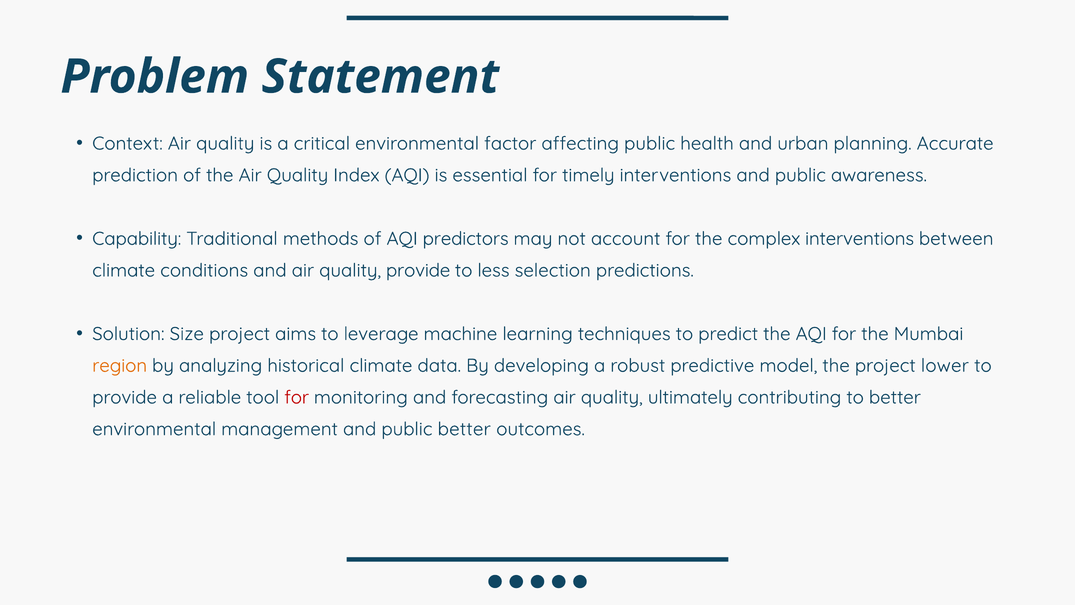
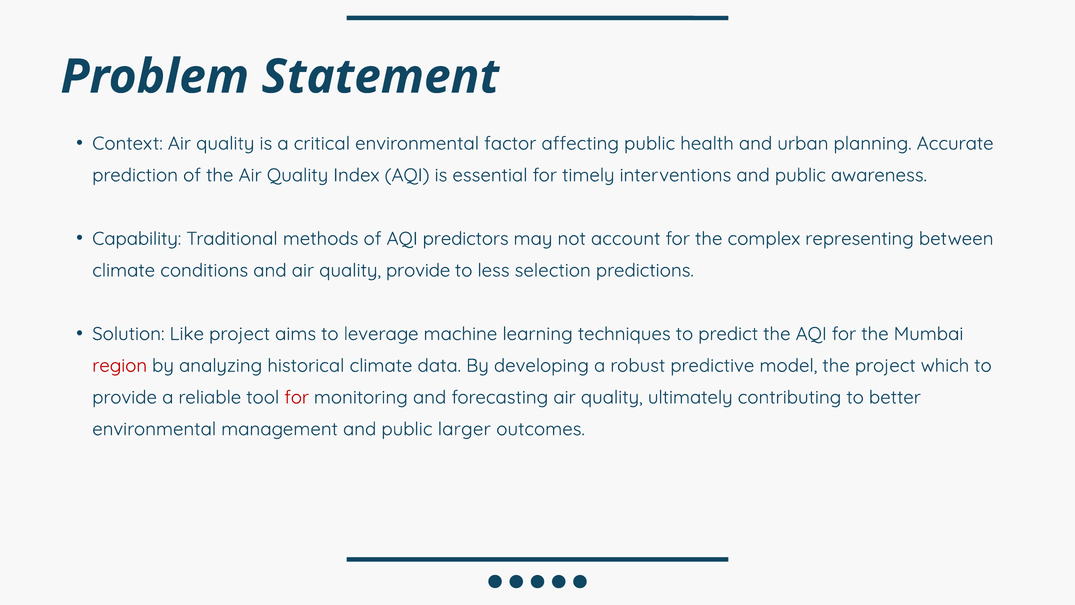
complex interventions: interventions -> representing (860, 239)
Size: Size -> Like (187, 334)
region colour: orange -> red (120, 365)
lower: lower -> which (945, 365)
public better: better -> larger (464, 429)
